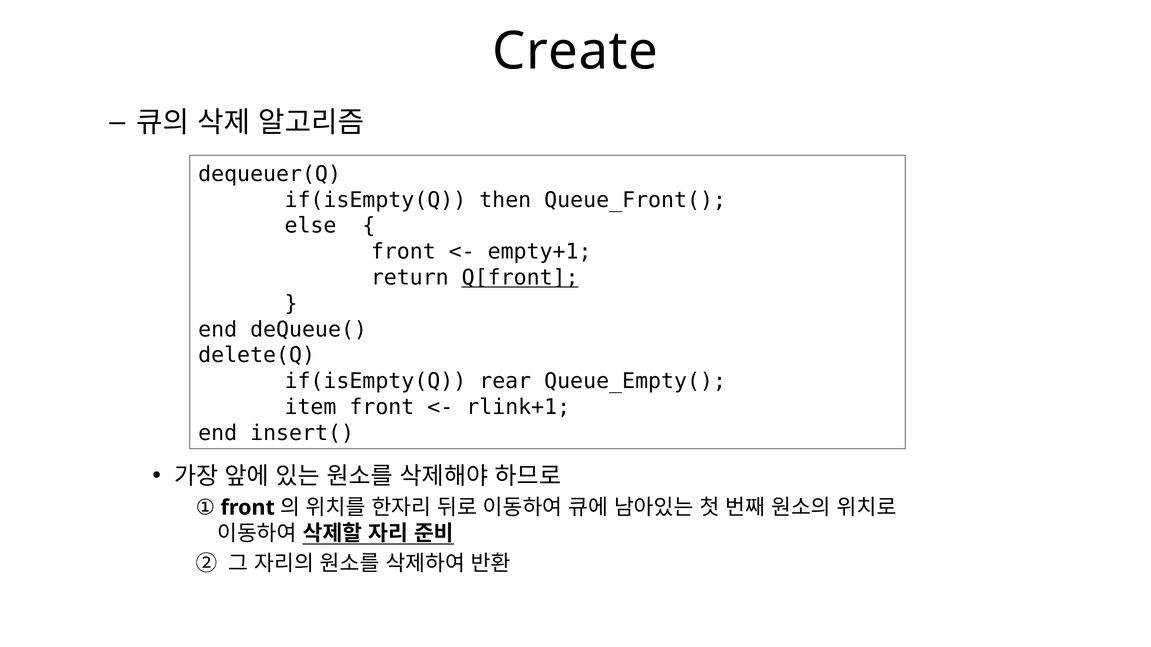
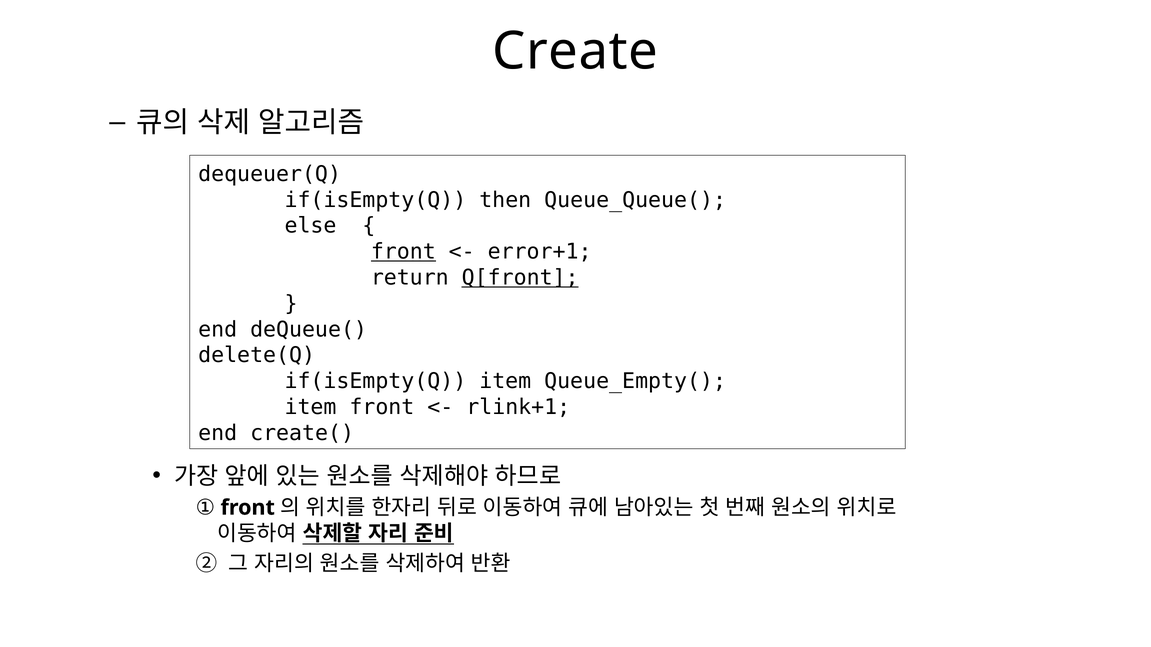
Queue_Front(: Queue_Front( -> Queue_Queue( (635, 200)
front underline: none -> present (403, 252)
empty+1: empty+1 -> error+1 (540, 252)
if(isEmpty(Q rear: rear -> item (505, 381)
insert(: insert( -> create( (302, 433)
